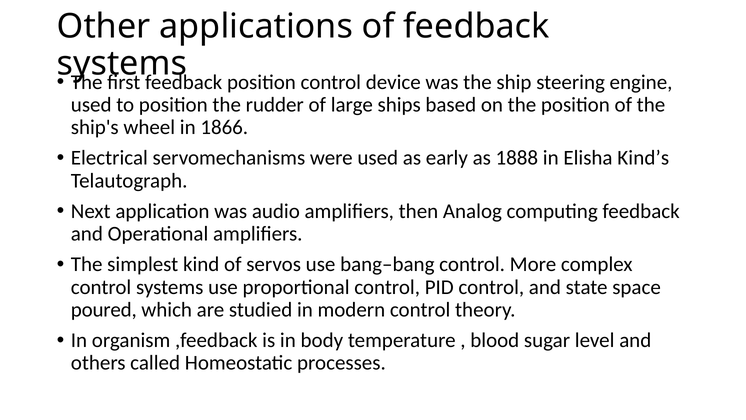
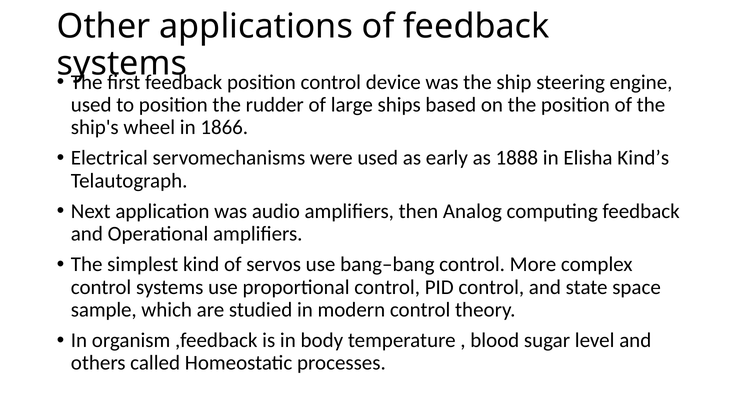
poured: poured -> sample (104, 310)
